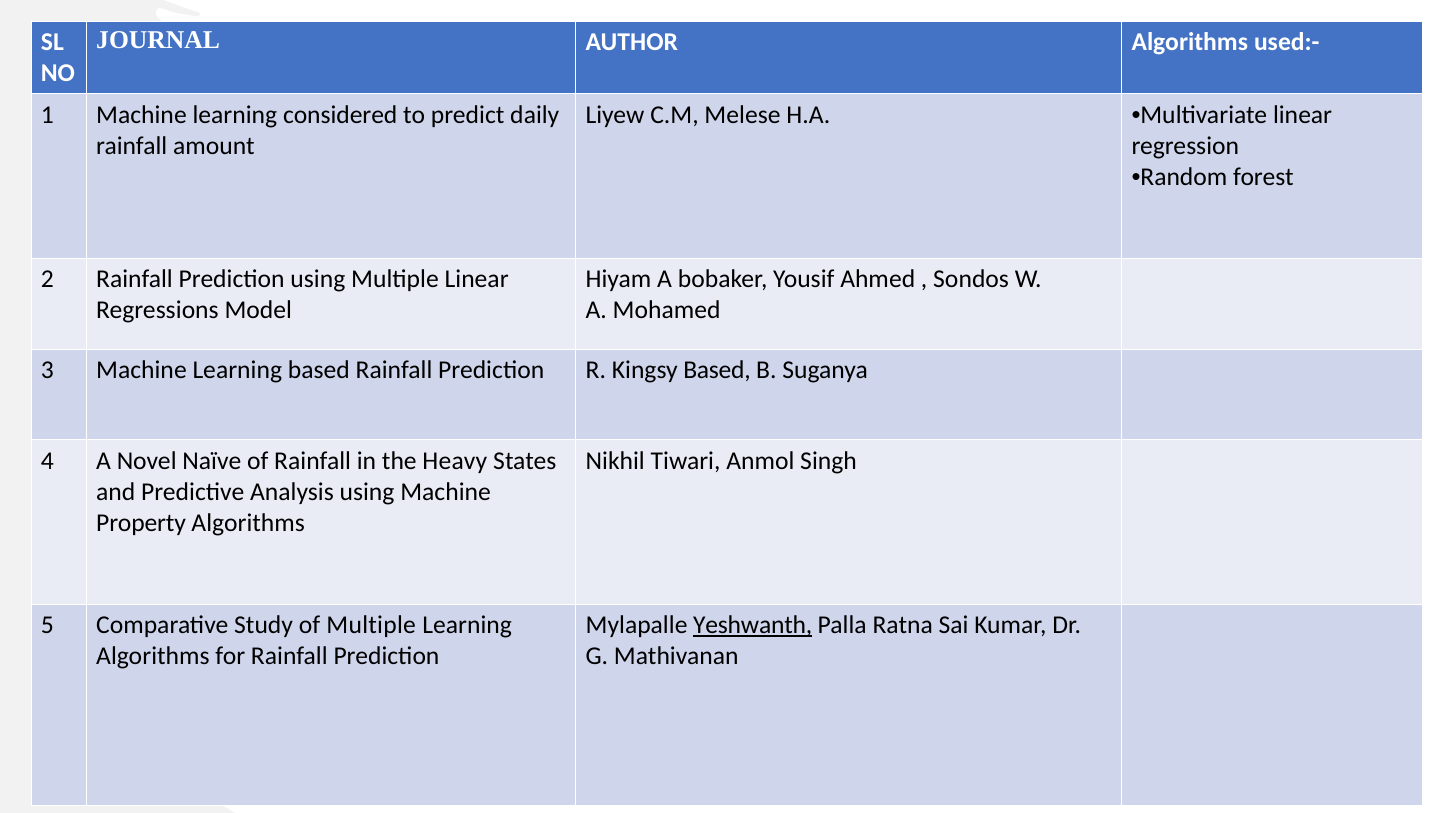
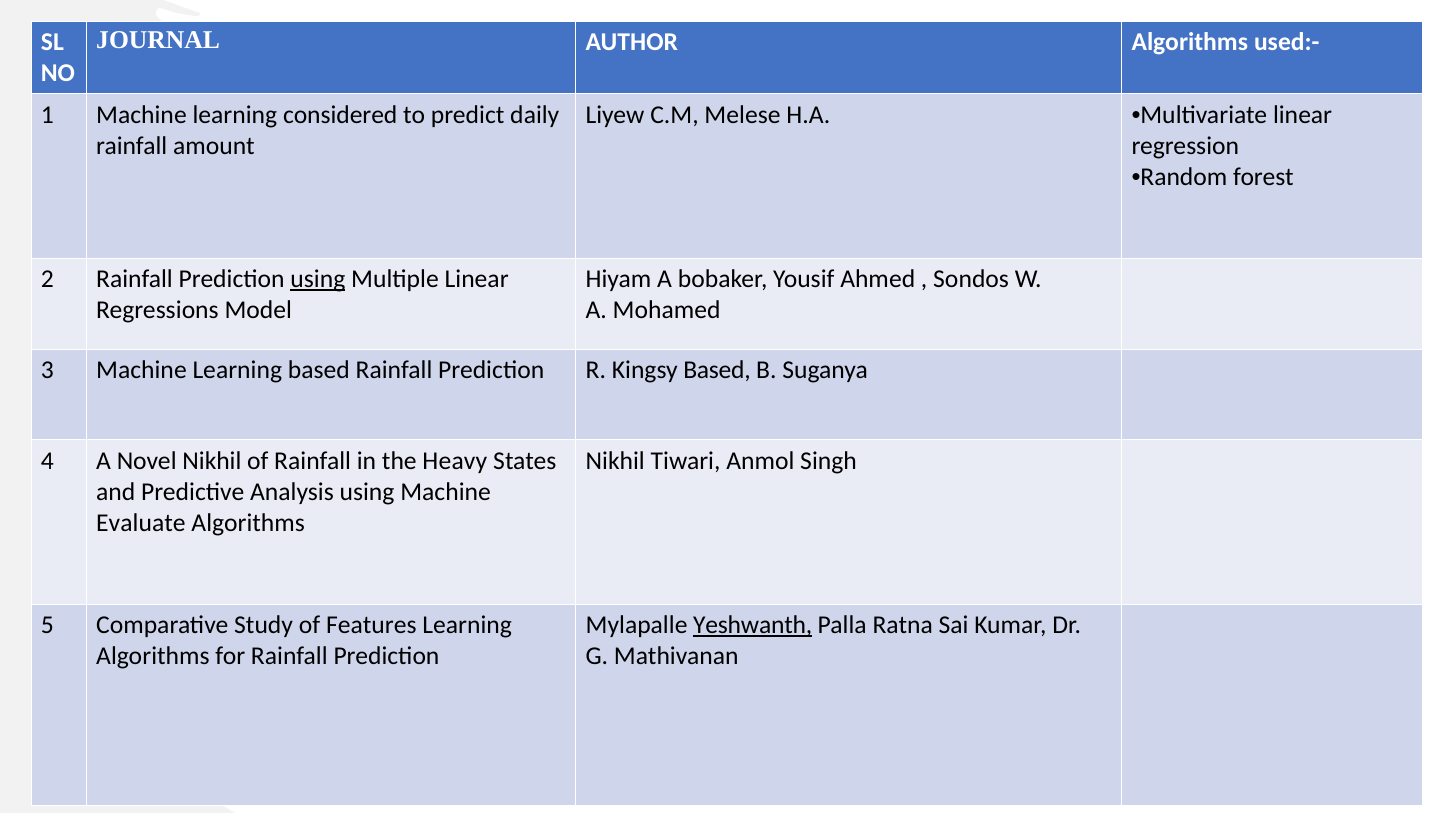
using underline: none -> present (318, 279)
Novel Naïve: Naïve -> Nikhil (212, 461)
Property: Property -> Evaluate (141, 523)
of Multiple: Multiple -> Features (371, 625)
